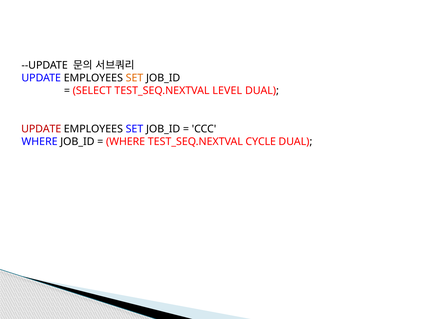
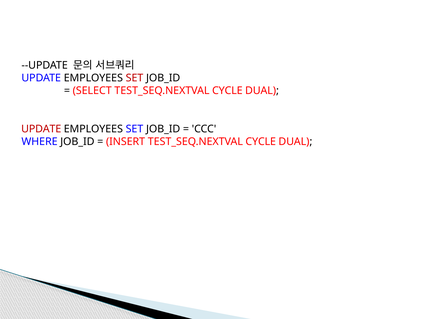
SET colour: orange -> red (134, 78)
SELECT TEST_SEQ.NEXTVAL LEVEL: LEVEL -> CYCLE (227, 91)
WHERE: WHERE -> INSERT (126, 142)
